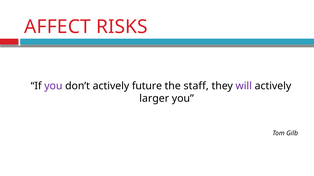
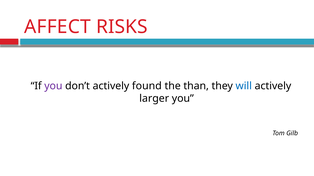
future: future -> found (147, 86)
staff: staff -> than (196, 86)
will colour: purple -> blue (244, 86)
